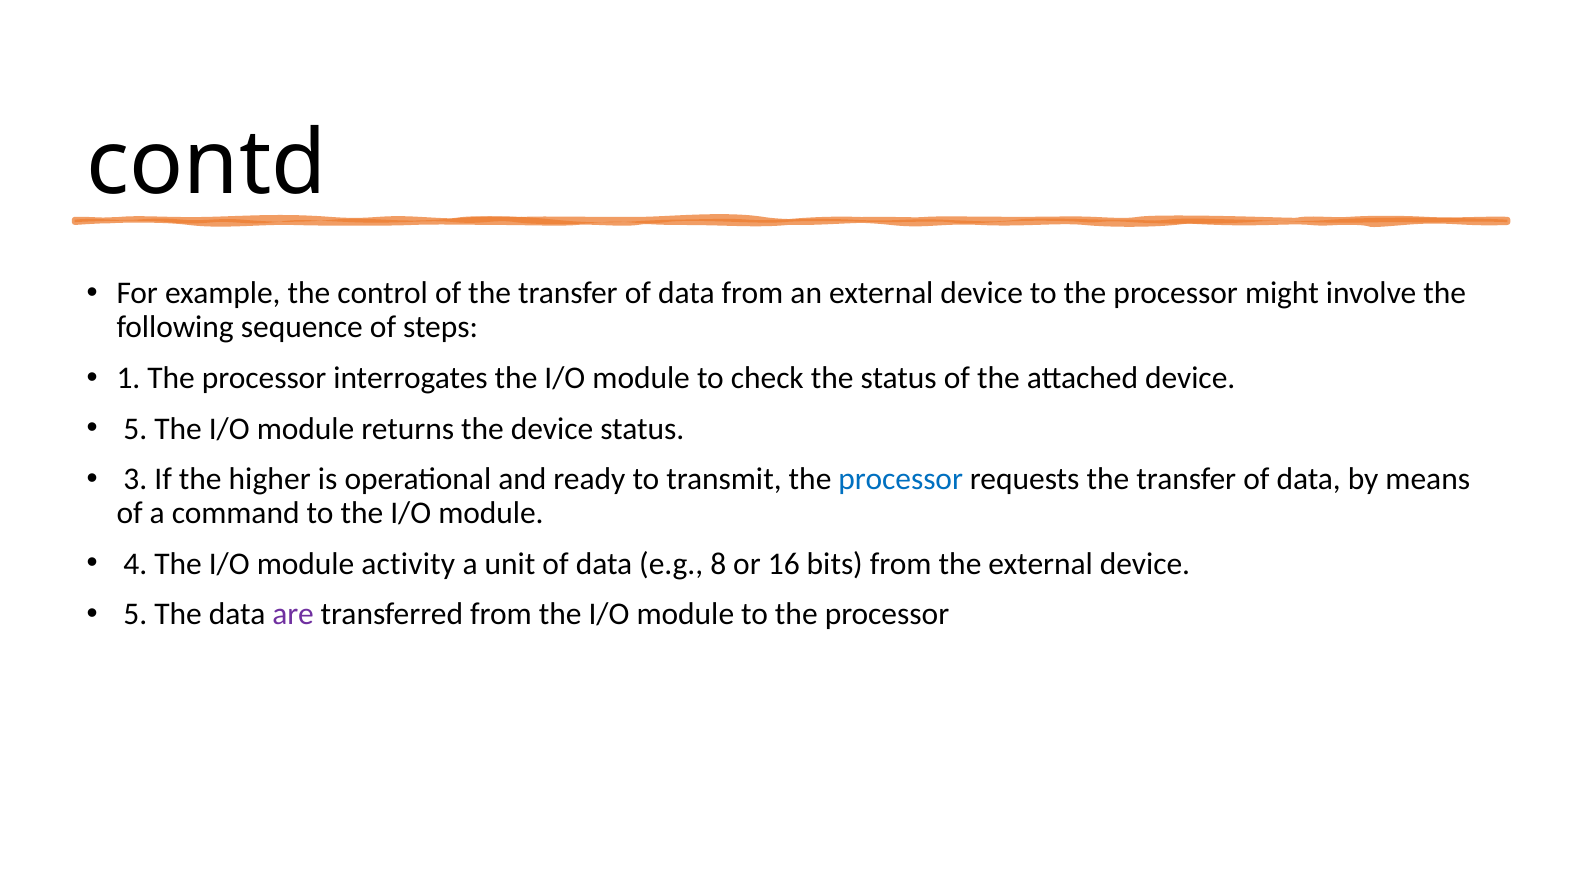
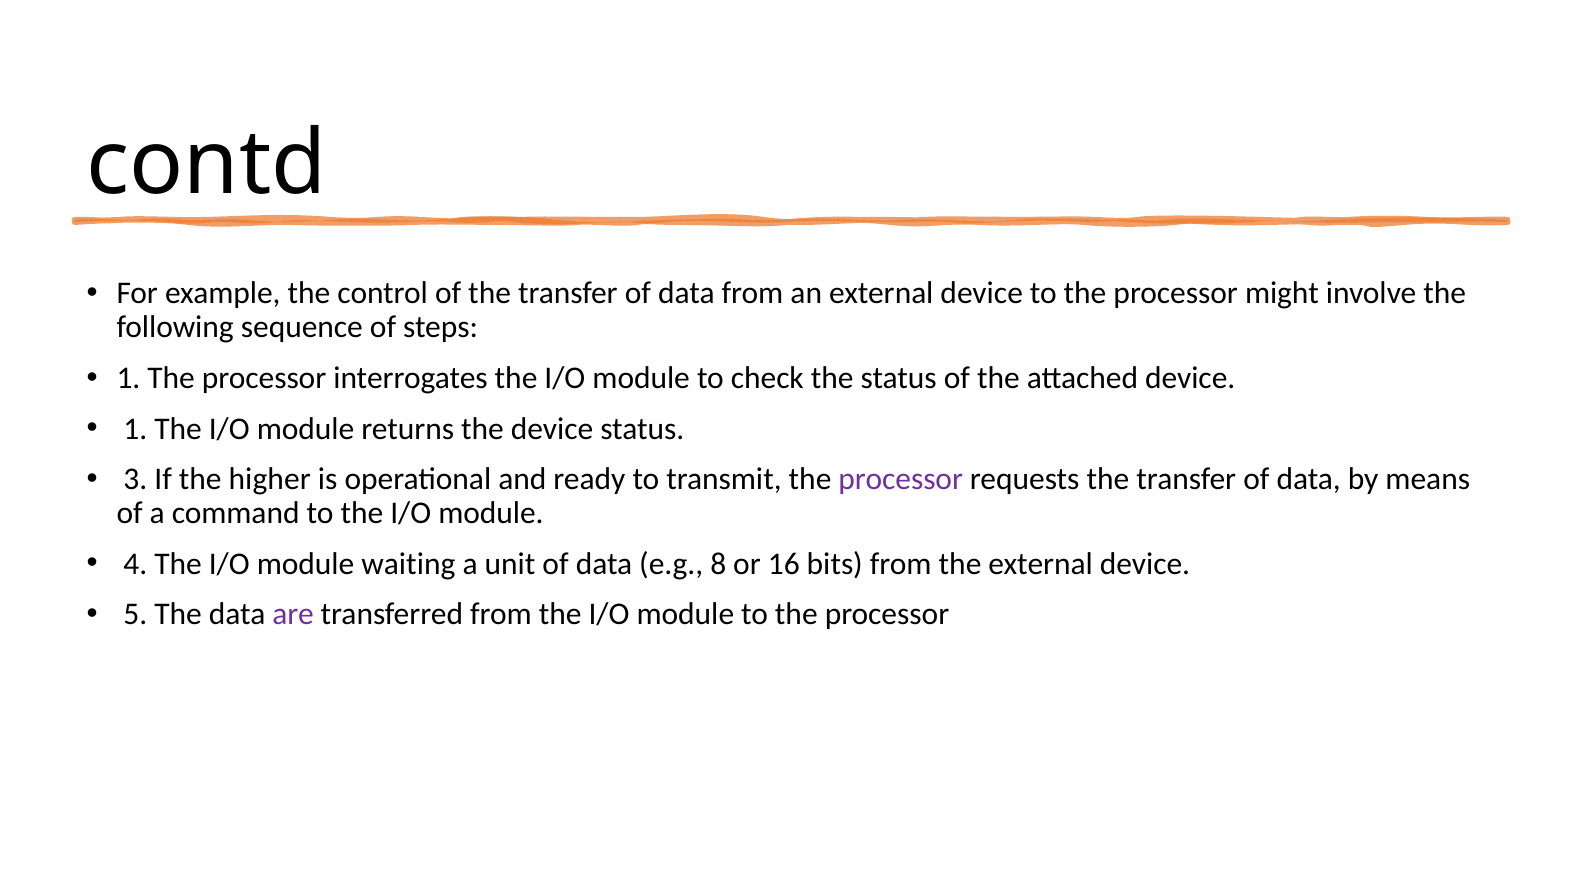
5: 5 -> 1 (135, 428)
processor colour: blue -> purple (901, 479)
activity: activity -> waiting (408, 564)
